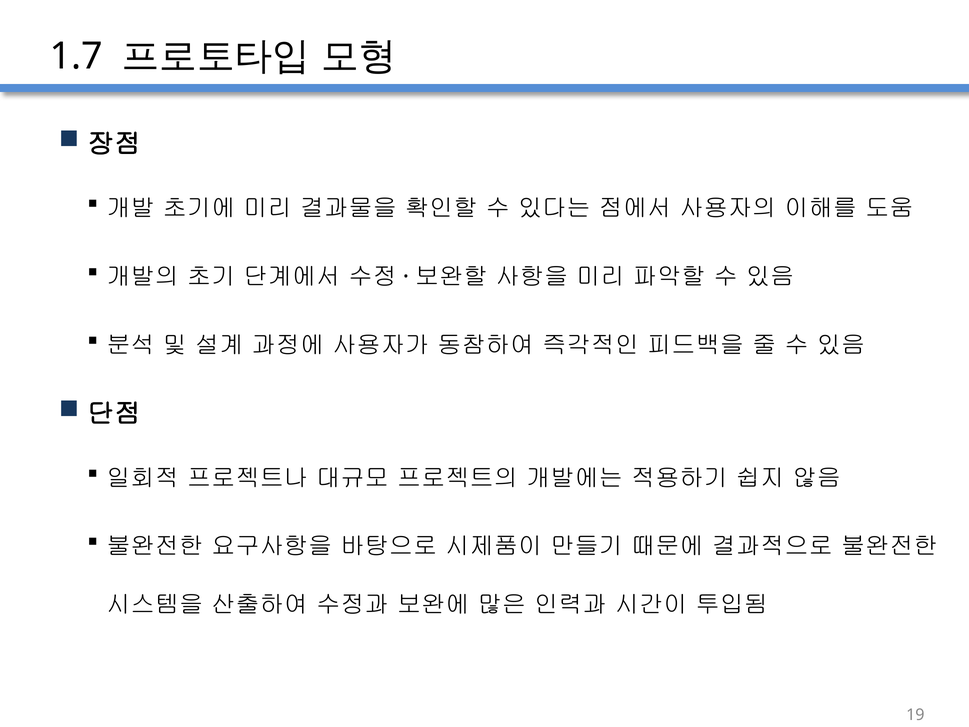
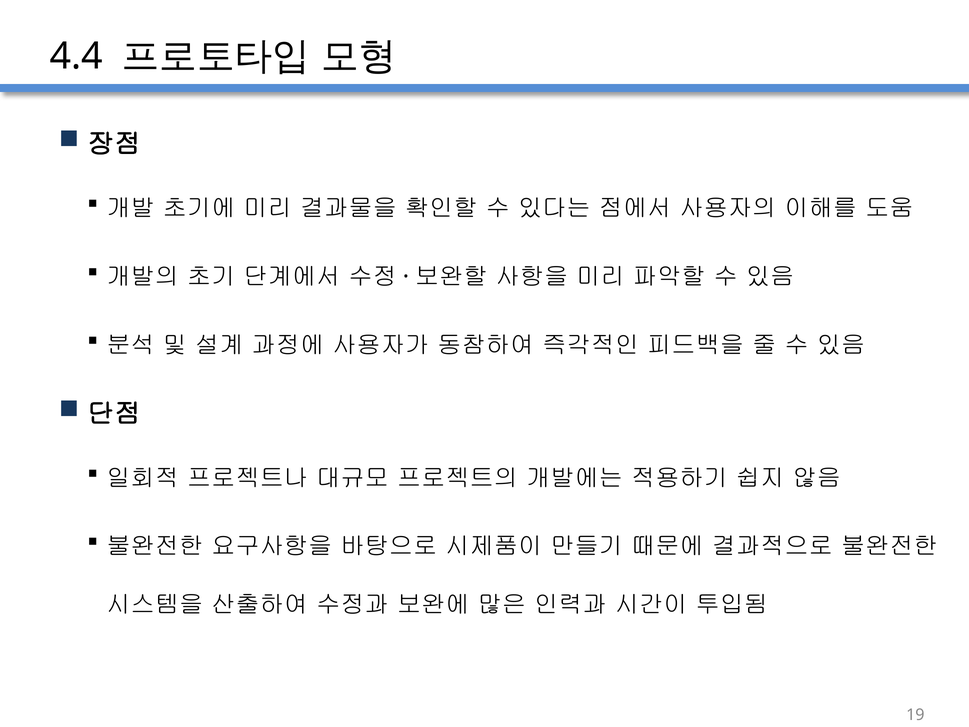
1.7: 1.7 -> 4.4 (76, 56)
